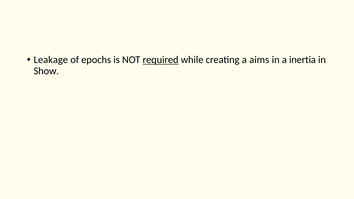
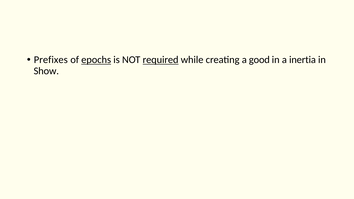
Leakage: Leakage -> Prefixes (51, 60)
epochs underline: none -> present (96, 60)
aims: aims -> good (259, 60)
